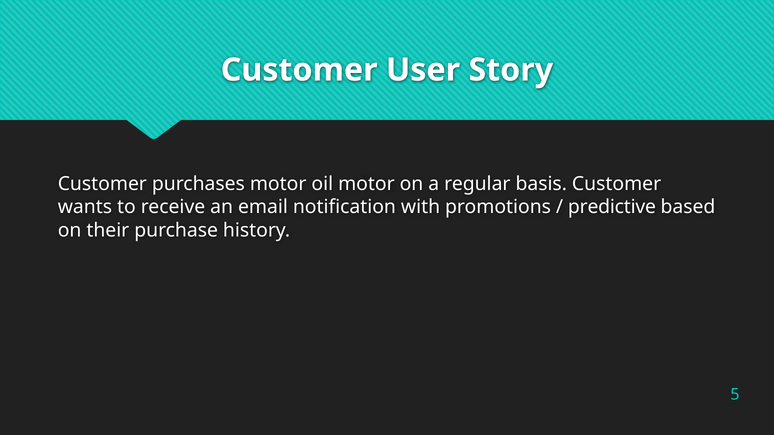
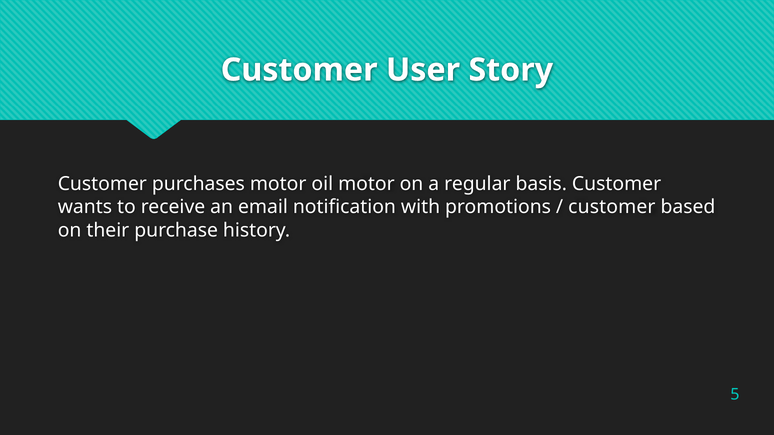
predictive: predictive -> customer (612, 207)
